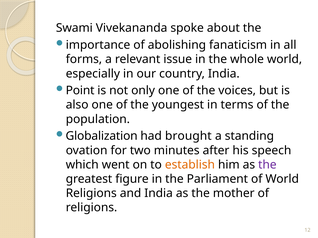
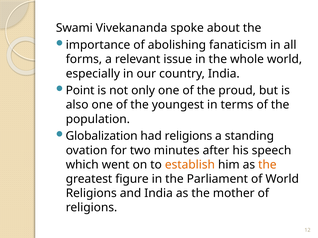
voices: voices -> proud (237, 91)
had brought: brought -> religions (188, 136)
the colour: purple -> orange (267, 165)
